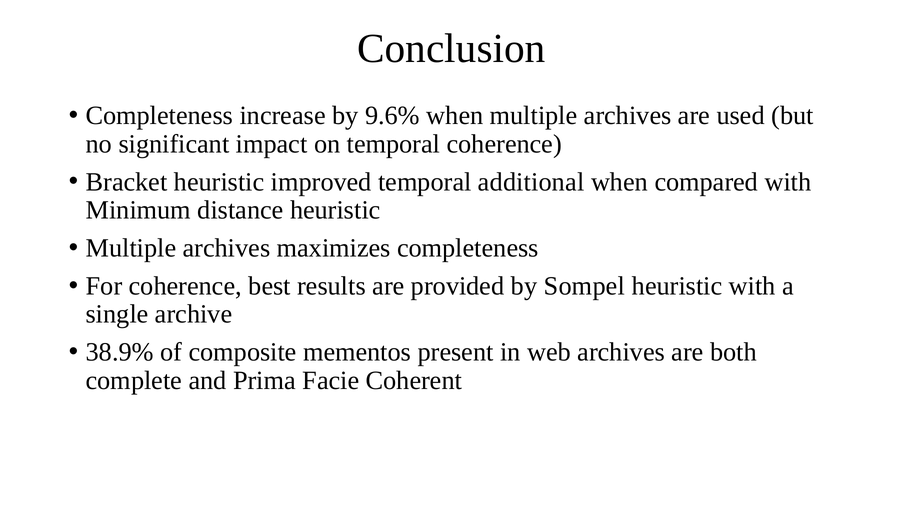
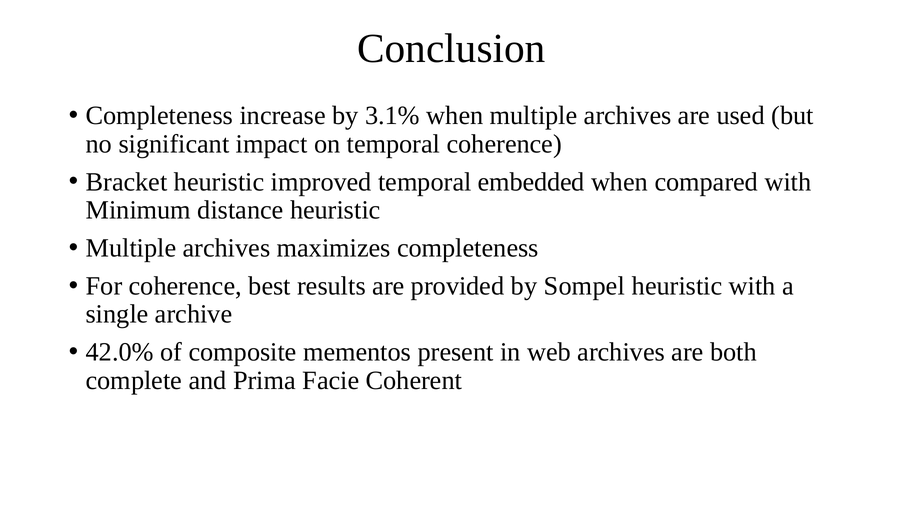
9.6%: 9.6% -> 3.1% (393, 116)
additional: additional -> embedded (531, 182)
38.9%: 38.9% -> 42.0% (120, 352)
